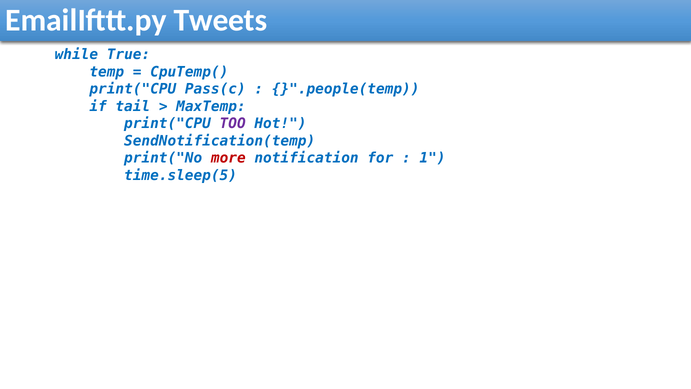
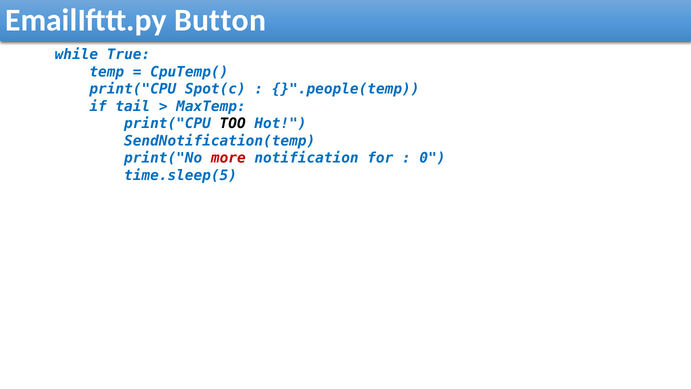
Tweets: Tweets -> Button (220, 20)
Pass(c: Pass(c -> Spot(c (215, 89)
TOO colour: purple -> black (233, 124)
1: 1 -> 0 (432, 158)
